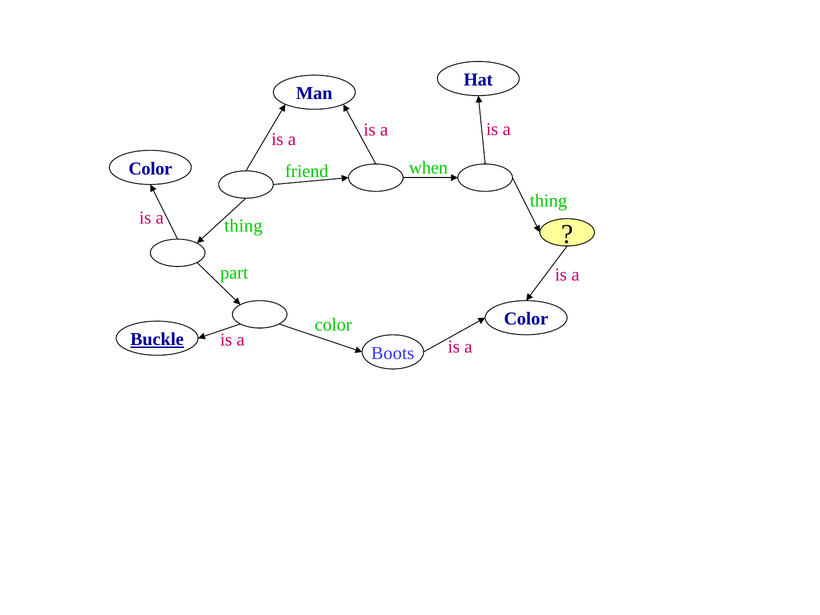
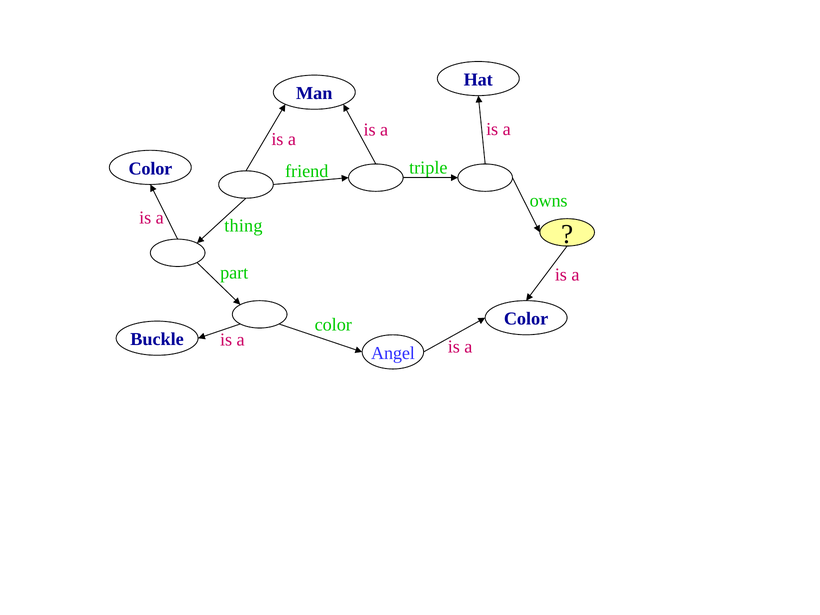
when: when -> triple (428, 168)
thing: thing -> owns (549, 201)
Buckle underline: present -> none (157, 339)
Boots: Boots -> Angel (393, 353)
